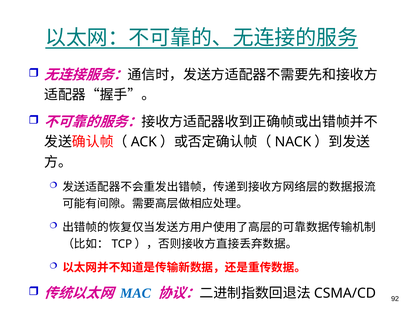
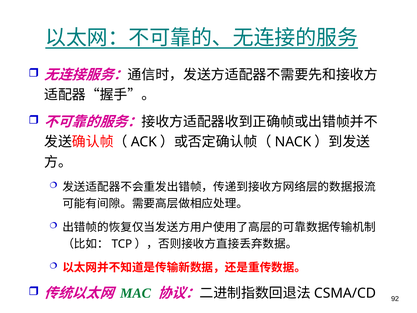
MAC colour: blue -> green (136, 293)
